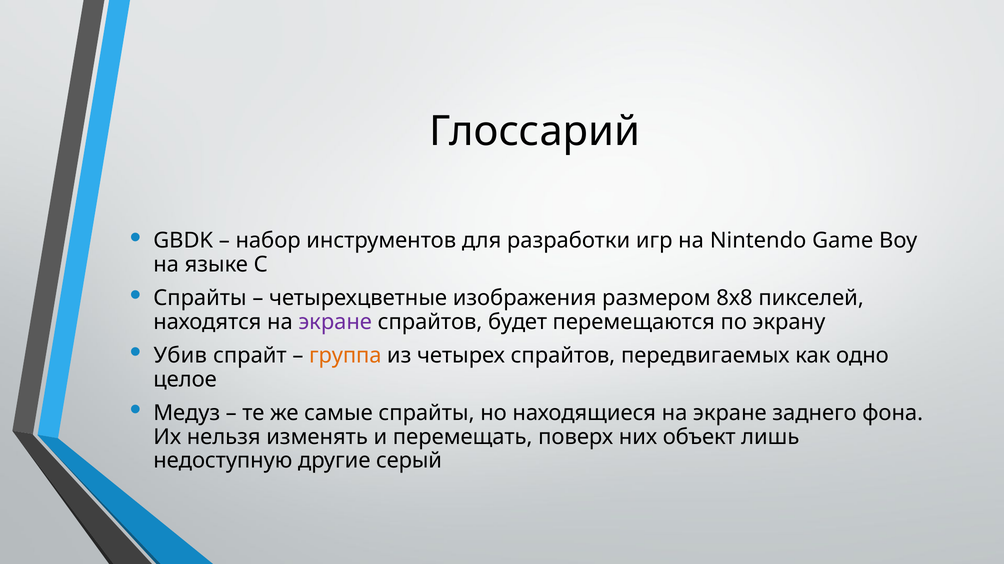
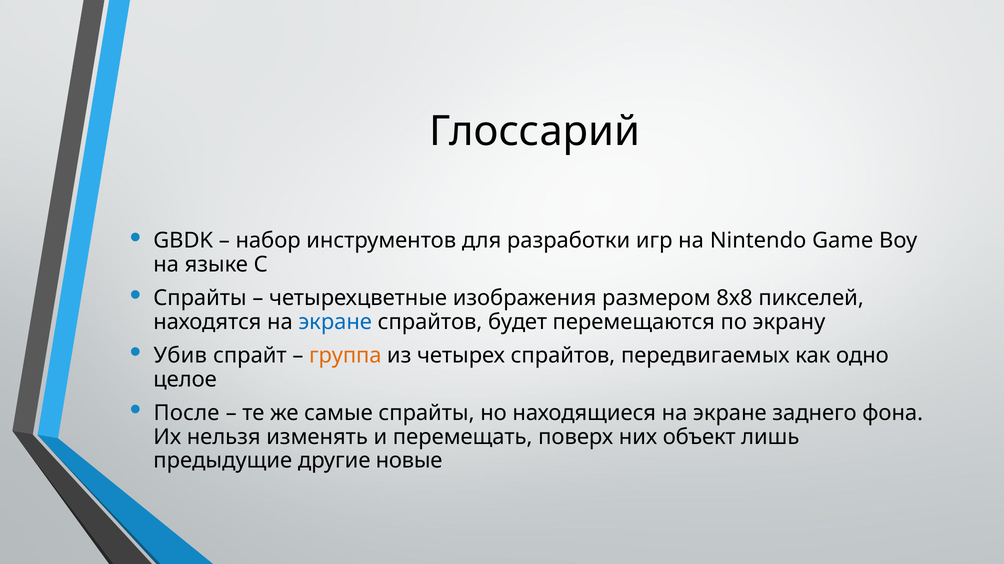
экране colour: purple -> blue (335, 322)
Медуз: Медуз -> После (187, 414)
недоступную: недоступную -> предыдущие (223, 461)
серый: серый -> новые (409, 461)
